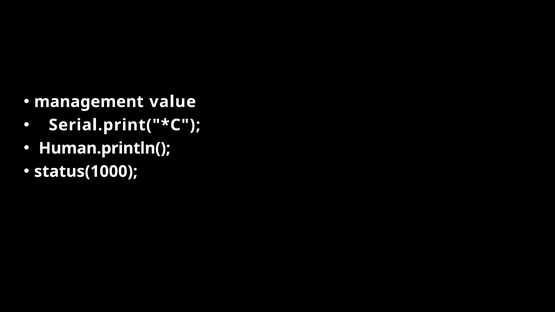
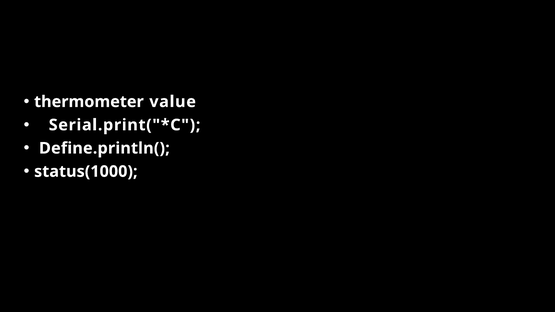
management: management -> thermometer (89, 102)
Human.println(: Human.println( -> Define.println( (104, 148)
